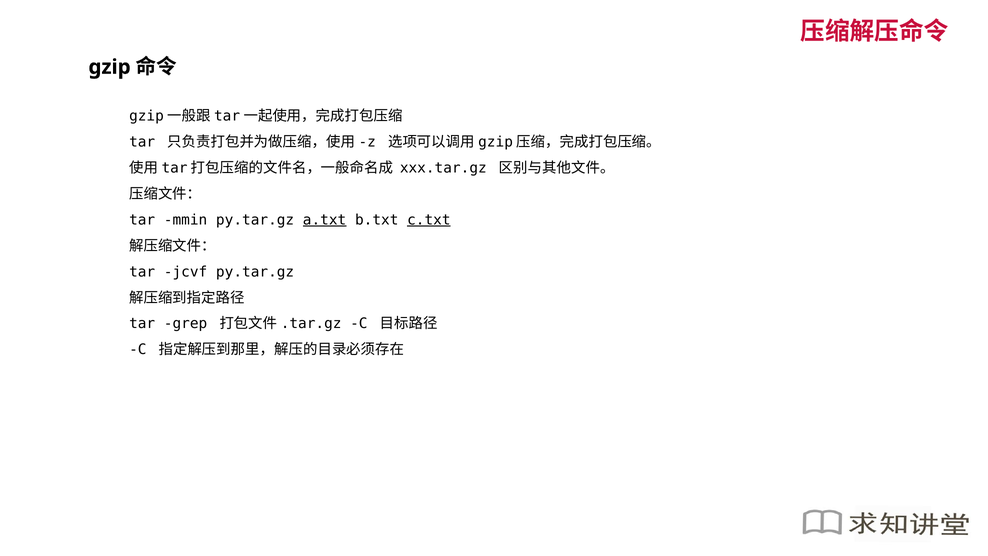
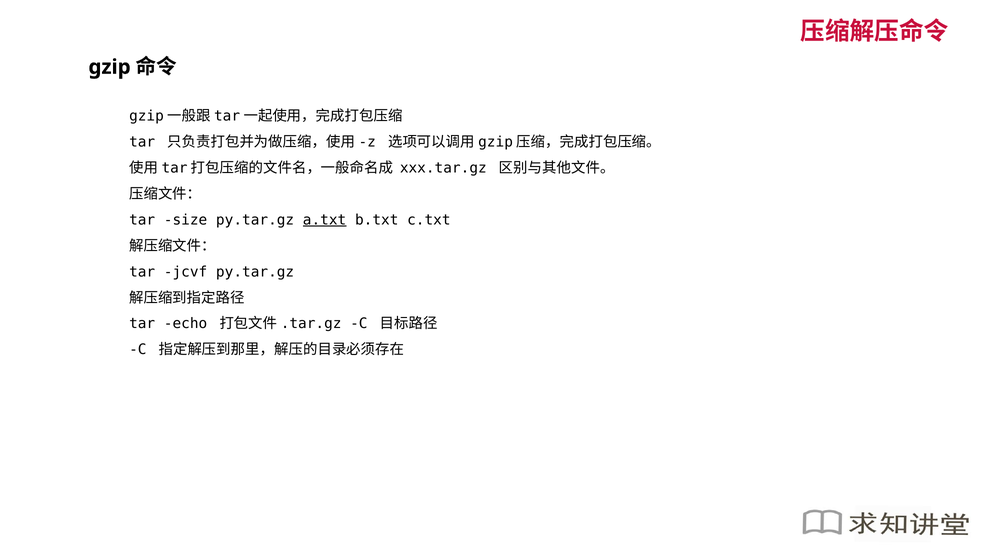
mmin: mmin -> size (186, 220)
c.txt underline: present -> none (429, 220)
grep: grep -> echo (186, 324)
